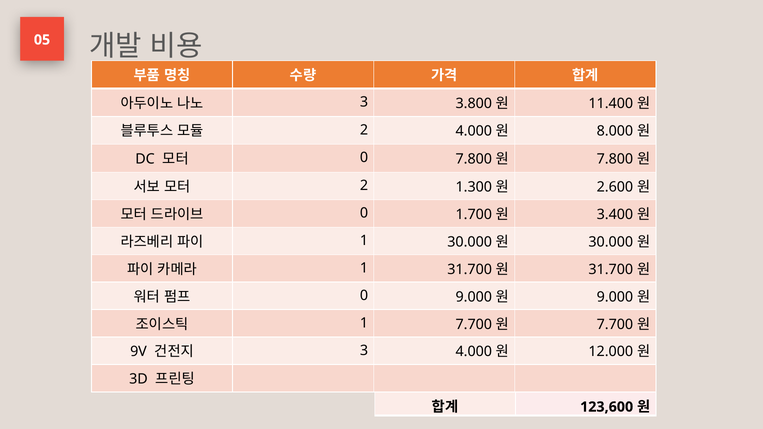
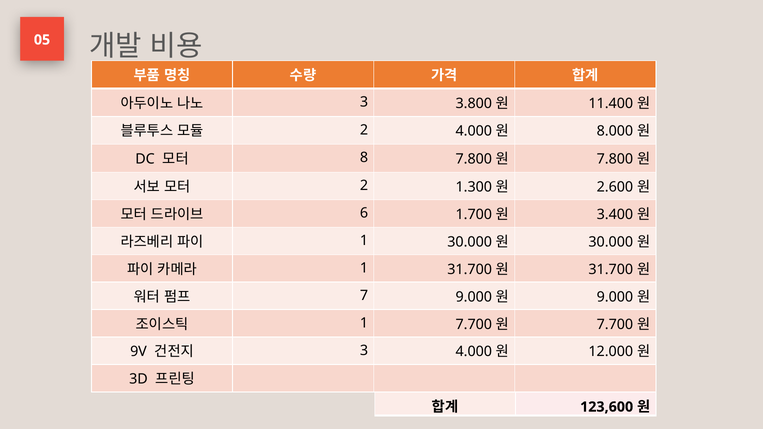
0: 0 -> 8 (364, 158)
0: 0 -> 6 (364, 213)
0: 0 -> 7 (364, 296)
